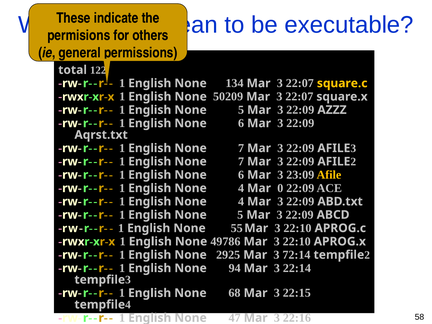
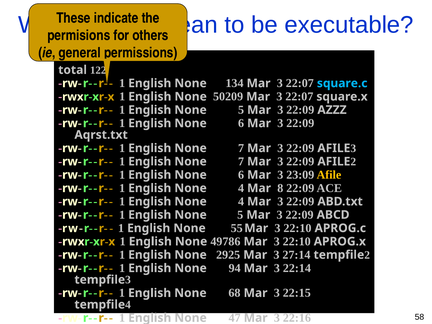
square.c colour: yellow -> light blue (342, 83)
0: 0 -> 8 (280, 188)
72:14: 72:14 -> 27:14 (296, 255)
